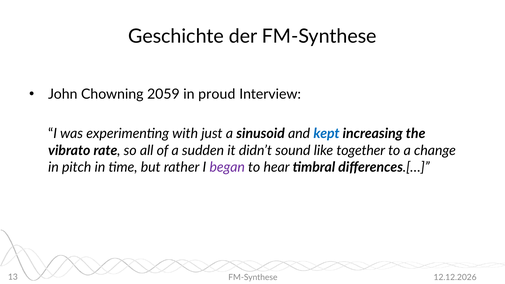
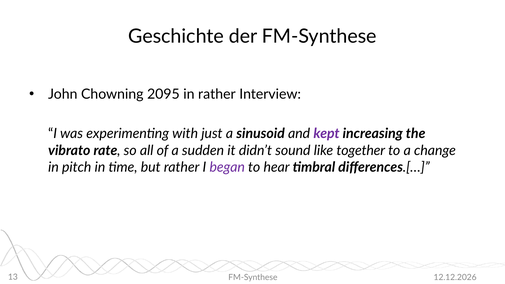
2059: 2059 -> 2095 (163, 94)
in proud: proud -> rather (217, 94)
kept colour: blue -> purple (327, 134)
